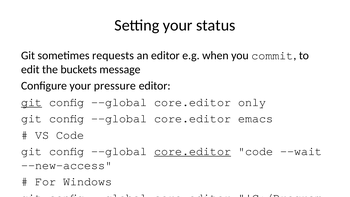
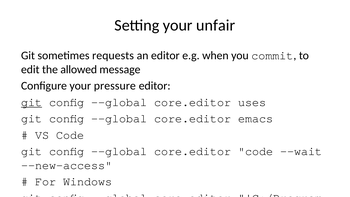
status: status -> unfair (216, 25)
buckets: buckets -> allowed (79, 70)
only: only -> uses (252, 102)
core.editor underline: present -> none (193, 151)
